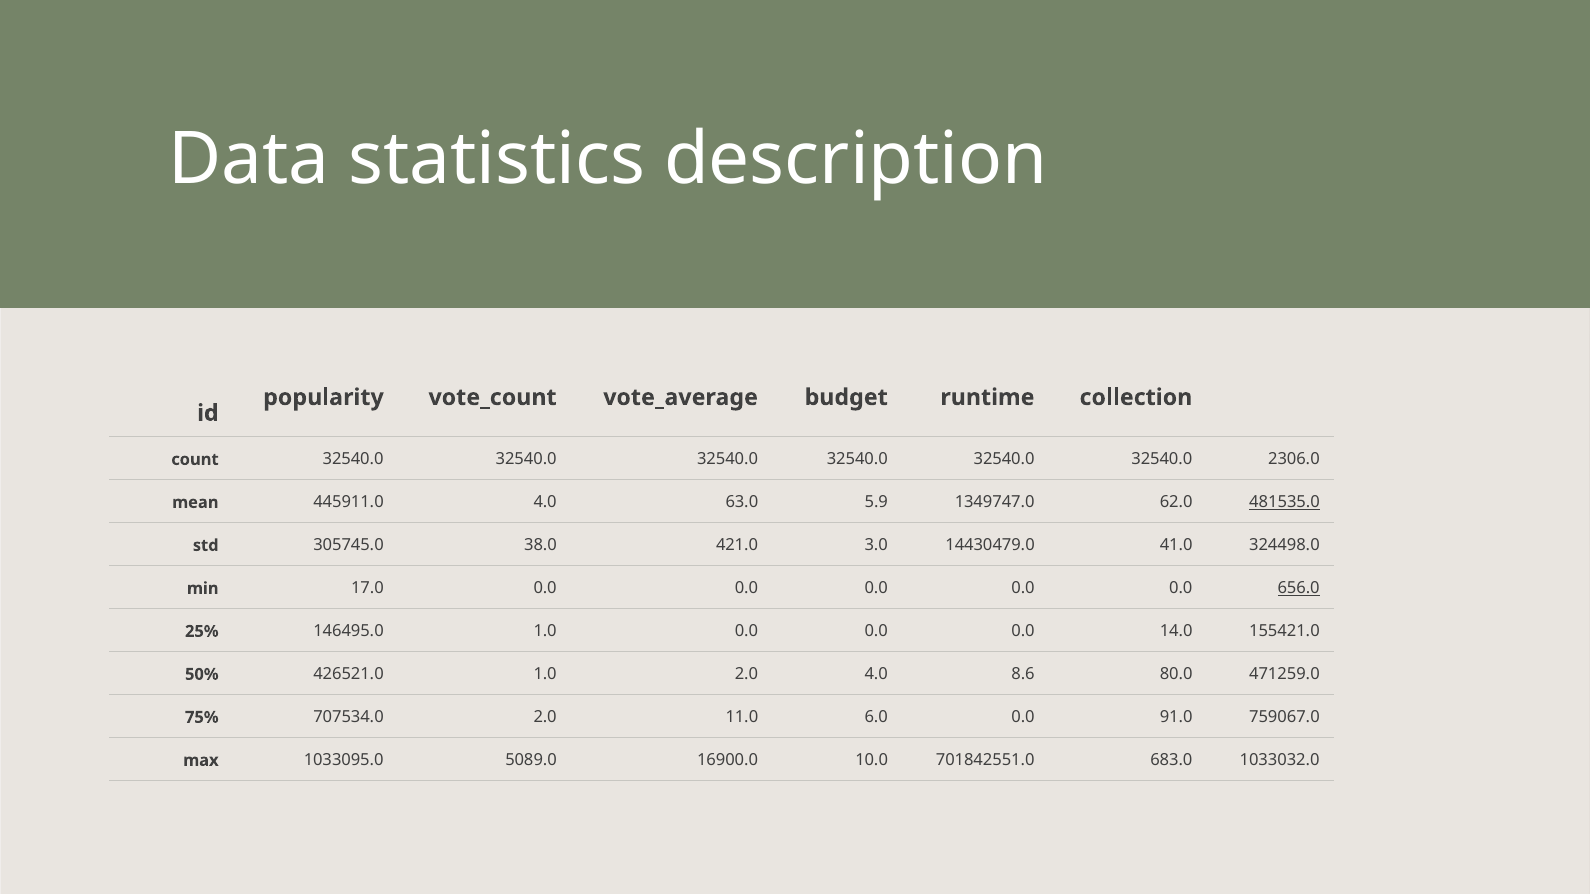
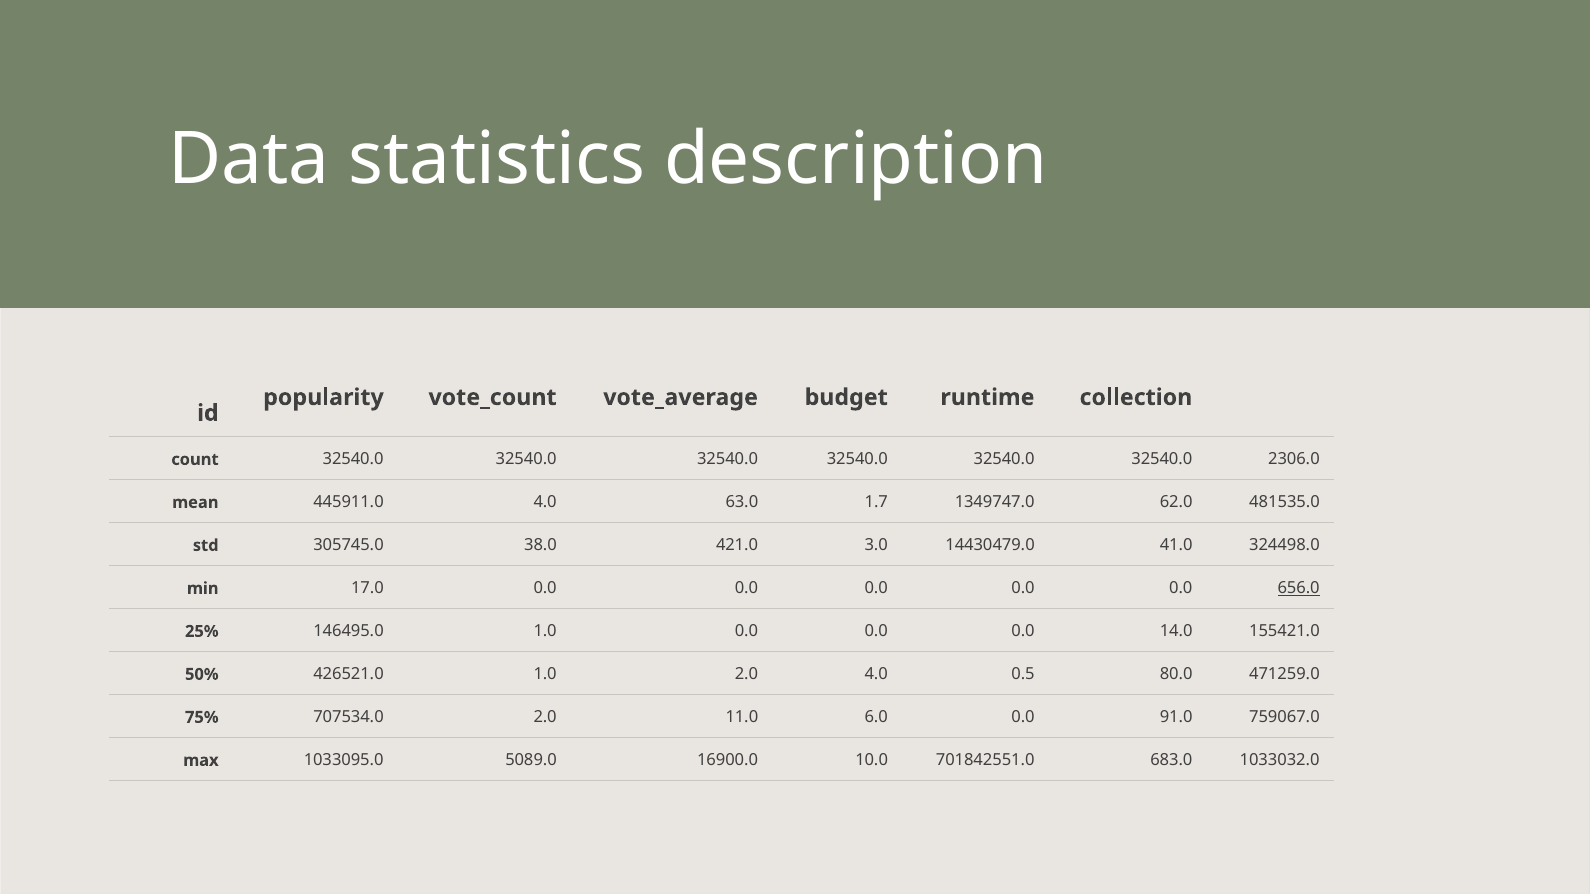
5.9: 5.9 -> 1.7 (876, 503)
481535.0 underline: present -> none (1285, 503)
8.6: 8.6 -> 0.5 (1023, 675)
